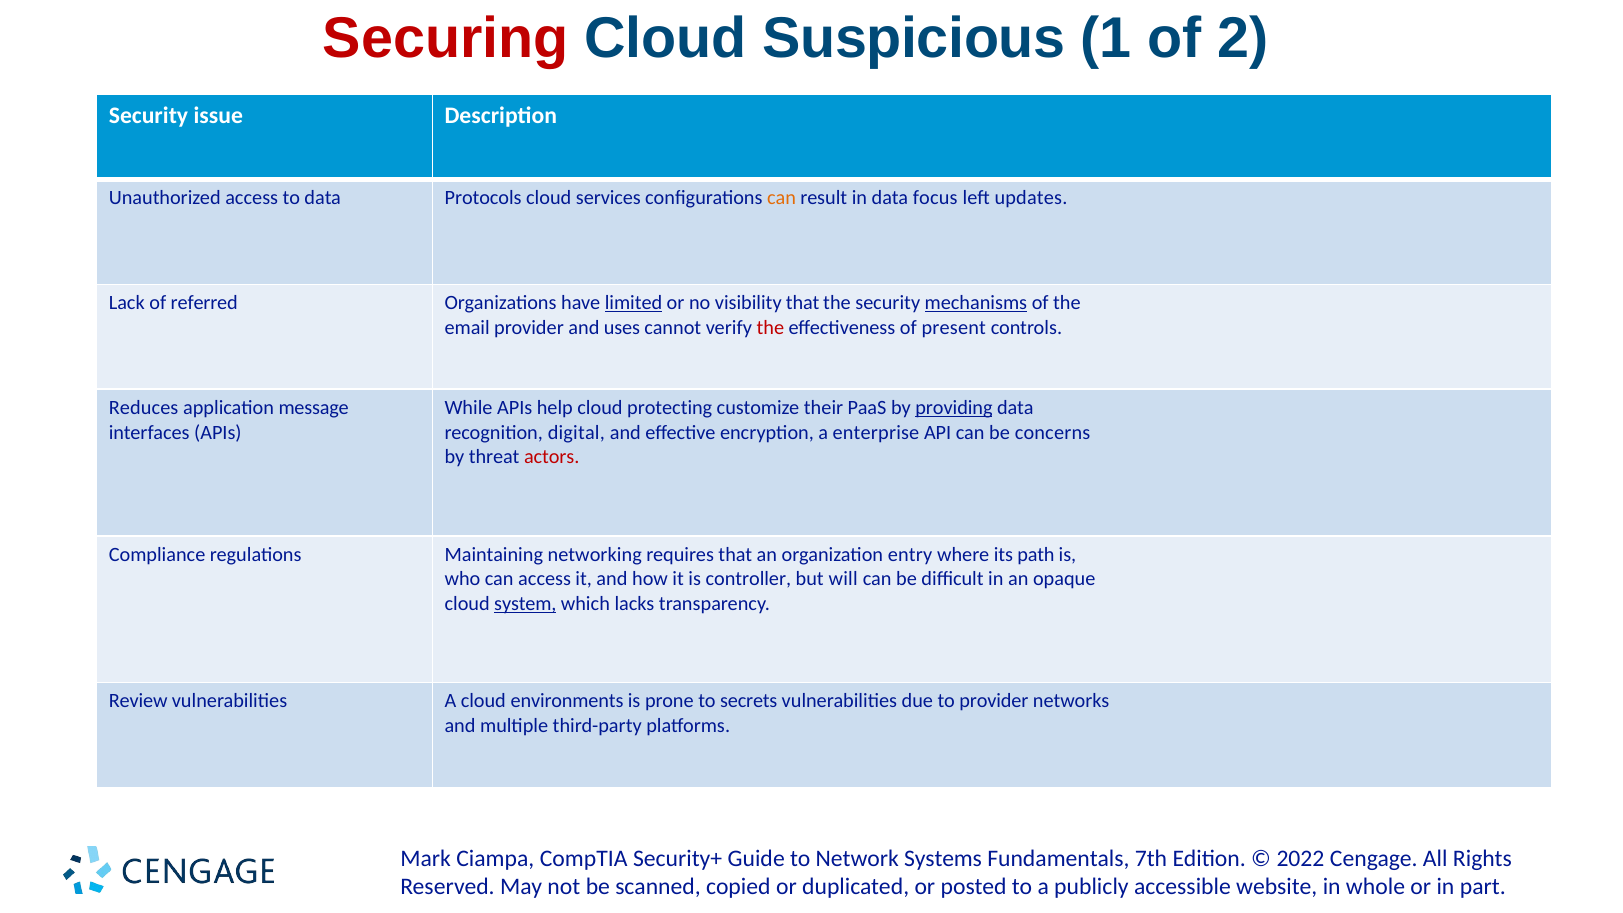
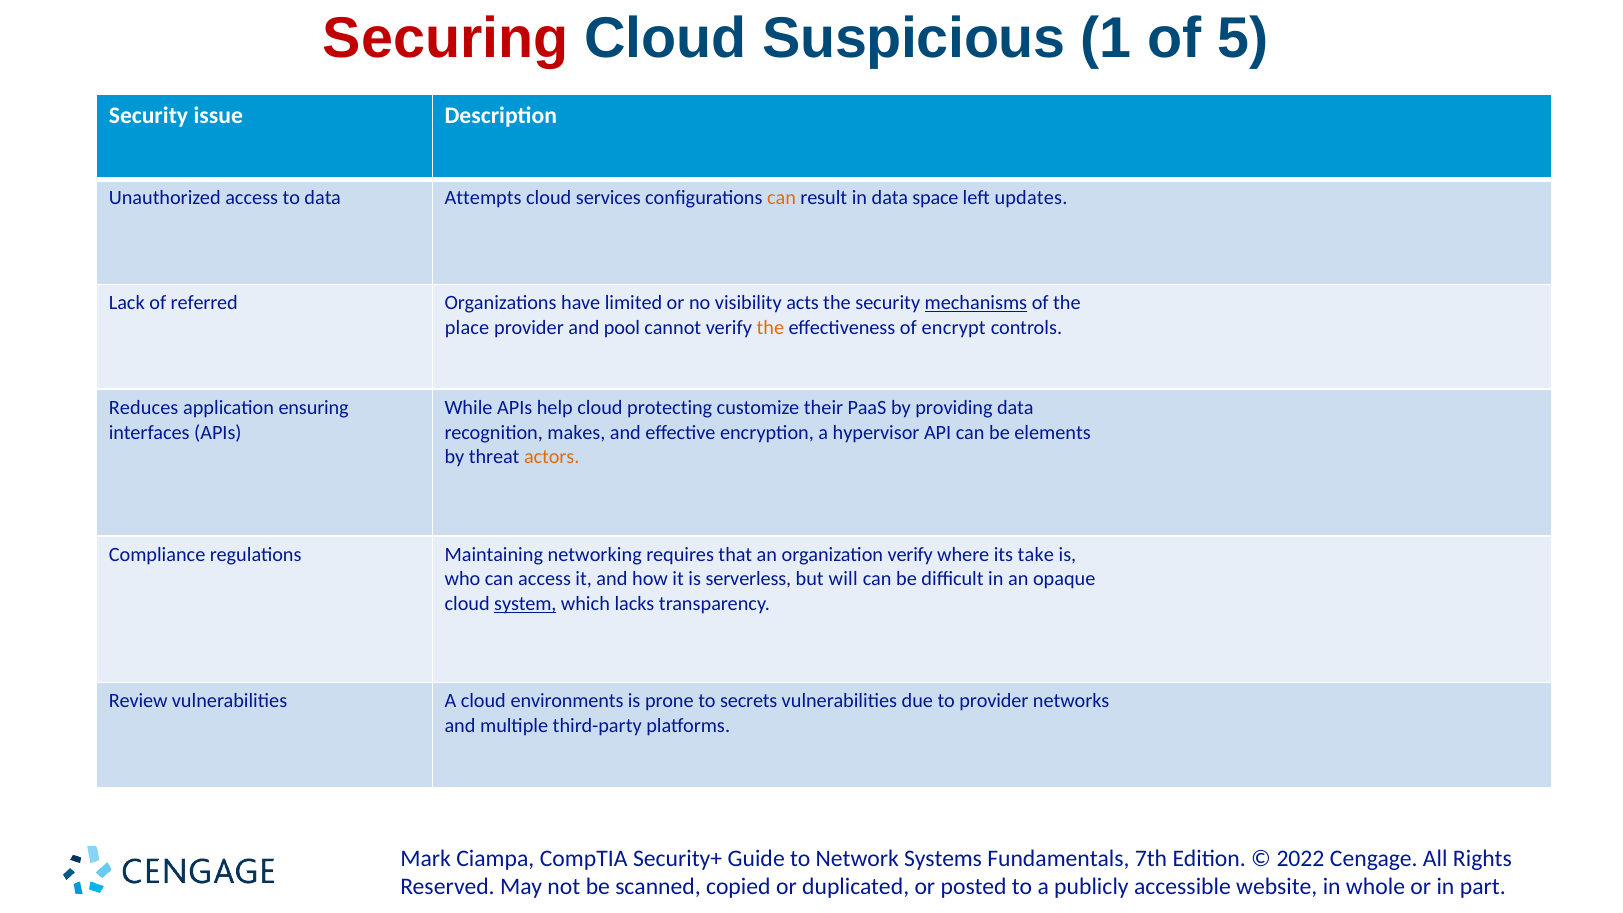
2: 2 -> 5 (1243, 38)
Protocols: Protocols -> Attempts (483, 198)
focus: focus -> space (935, 198)
limited underline: present -> none (634, 303)
visibility that: that -> acts (803, 303)
email: email -> place (467, 328)
uses: uses -> pool (622, 328)
the colour: red -> orange (770, 328)
present: present -> encrypt (954, 328)
message: message -> ensuring (314, 408)
providing underline: present -> none (954, 408)
digital: digital -> makes (576, 432)
enterprise: enterprise -> hypervisor (876, 432)
concerns: concerns -> elements (1053, 432)
actors colour: red -> orange (552, 457)
organization entry: entry -> verify (910, 554)
path: path -> take (1036, 554)
controller: controller -> serverless (748, 579)
